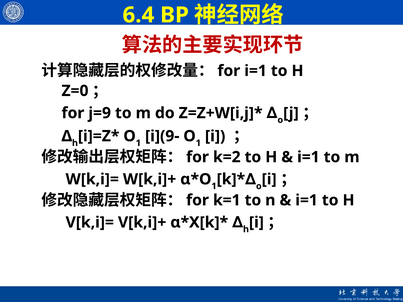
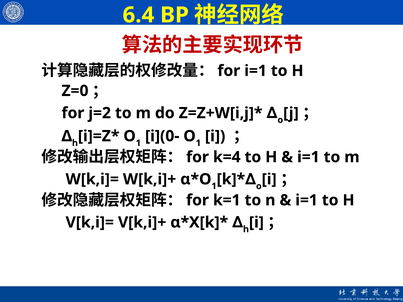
j=9: j=9 -> j=2 (100, 113)
i](9-: i](9- -> i](0- (162, 136)
k=2: k=2 -> k=4 (227, 157)
